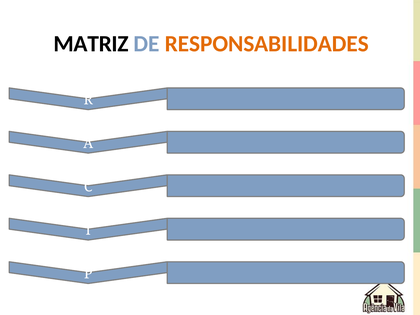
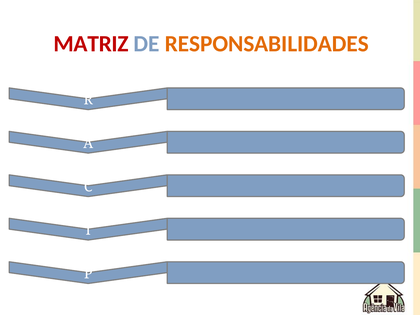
MATRIZ colour: black -> red (91, 44)
